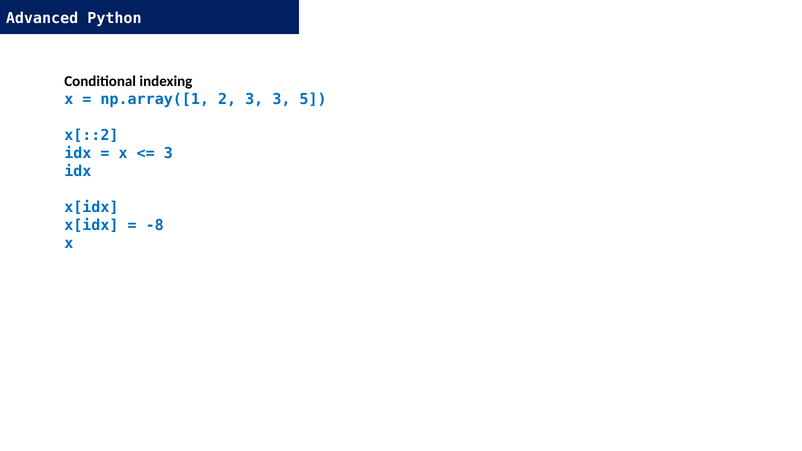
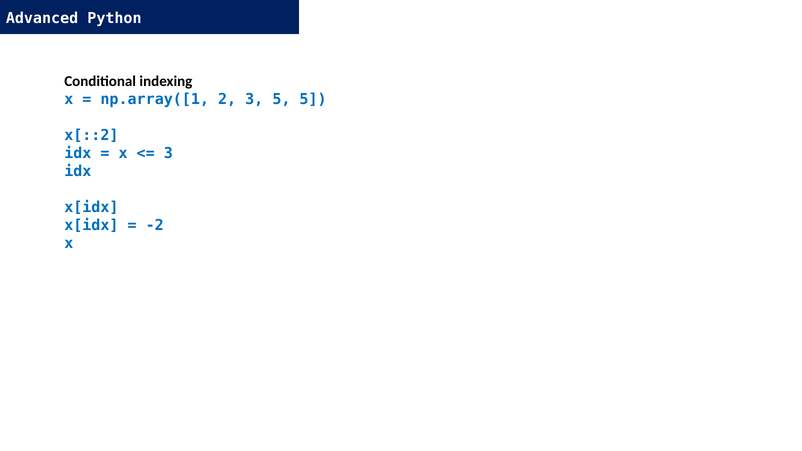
3 3: 3 -> 5 (281, 99)
-8: -8 -> -2 (155, 226)
